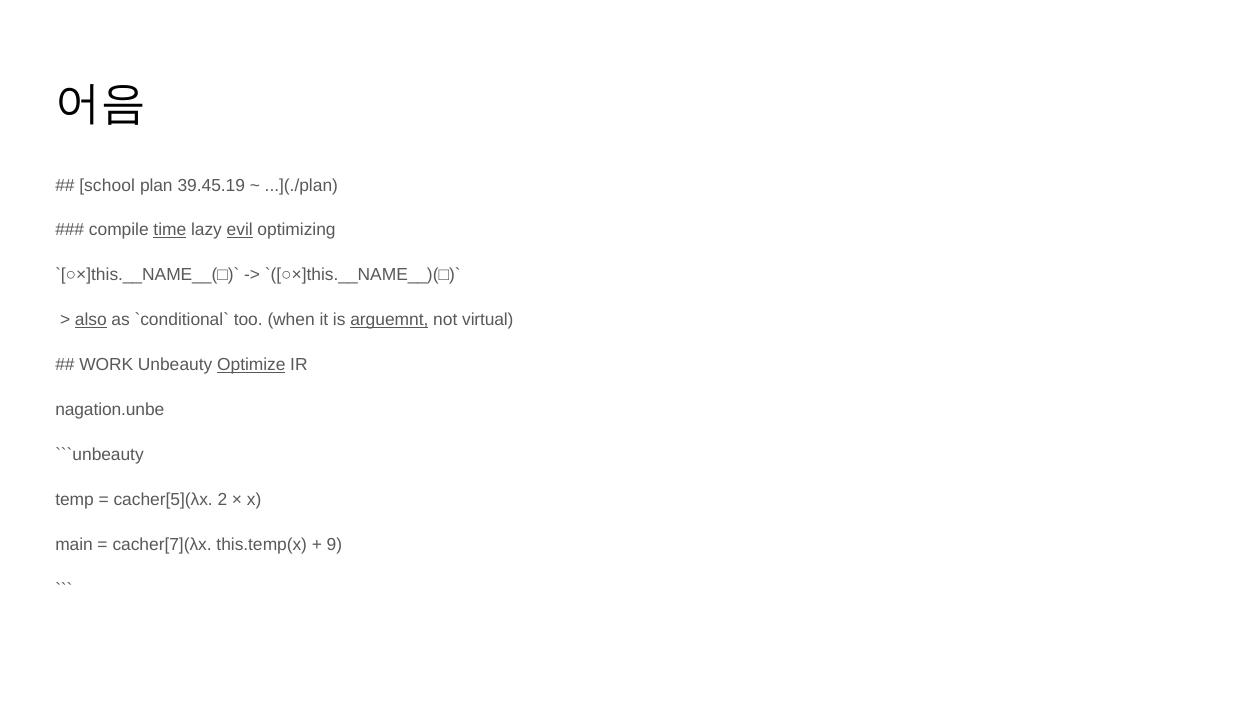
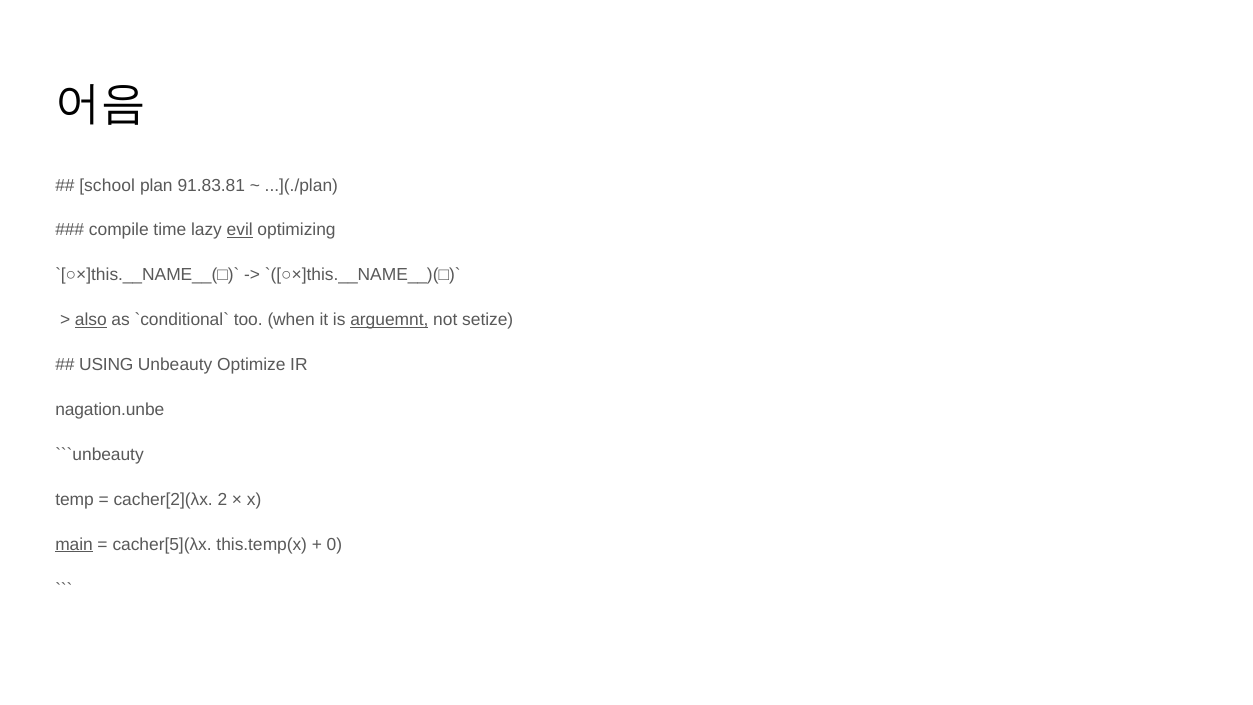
39.45.19: 39.45.19 -> 91.83.81 (211, 185)
time underline: present -> none (170, 230)
virtual: virtual -> setize (488, 320)
WORK: WORK -> USING (106, 365)
Optimize underline: present -> none (251, 365)
cacher[5](λx: cacher[5](λx -> cacher[2](λx (163, 499)
main underline: none -> present (74, 544)
cacher[7](λx: cacher[7](λx -> cacher[5](λx (162, 544)
9: 9 -> 0 (334, 544)
